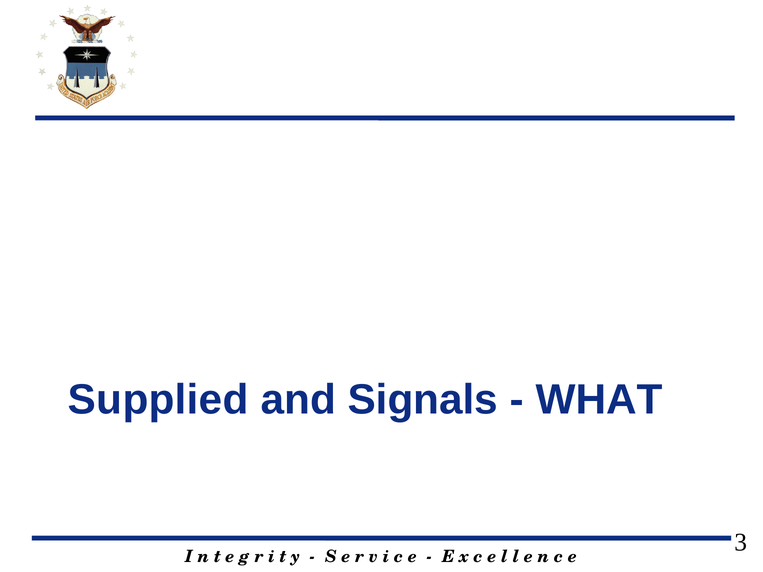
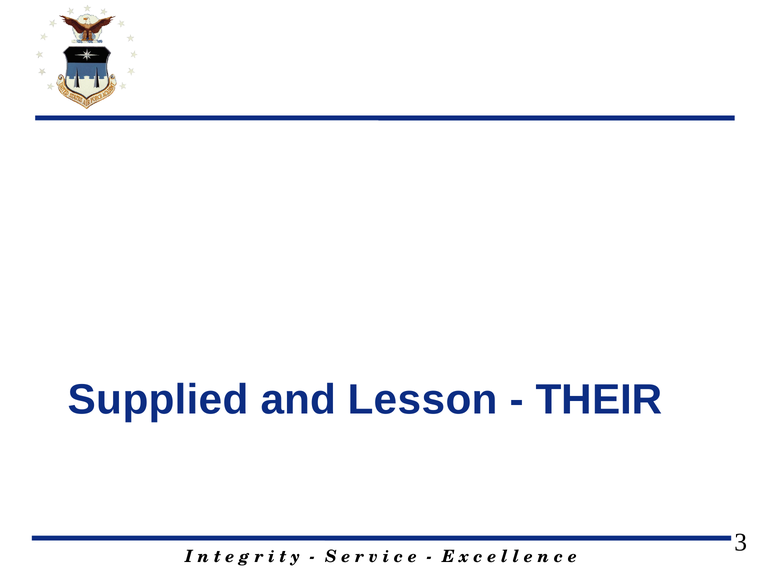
Signals: Signals -> Lesson (423, 400)
WHAT: WHAT -> THEIR (599, 400)
